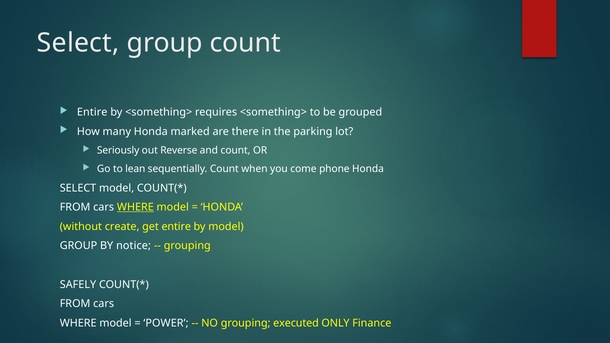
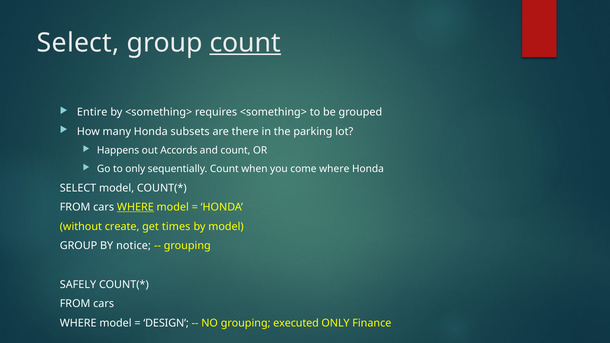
count underline: none -> present (245, 43)
marked: marked -> subsets (190, 132)
Seriously: Seriously -> Happens (118, 150)
Reverse: Reverse -> Accords (179, 150)
to lean: lean -> only (135, 169)
come phone: phone -> where (334, 169)
get entire: entire -> times (176, 227)
POWER: POWER -> DESIGN (166, 323)
